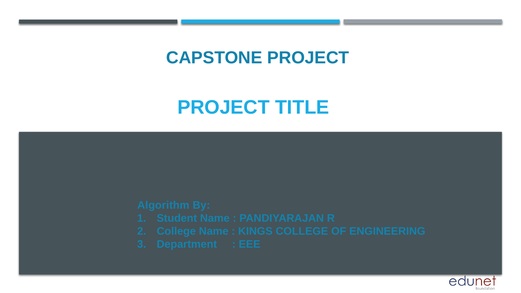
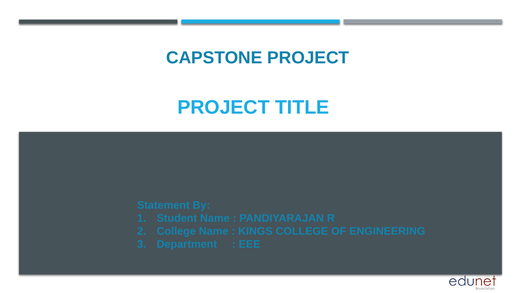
Algorithm: Algorithm -> Statement (163, 205)
